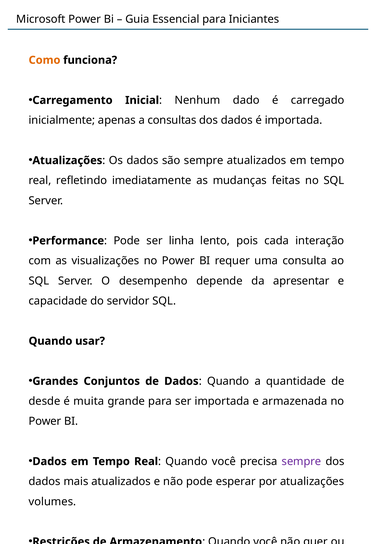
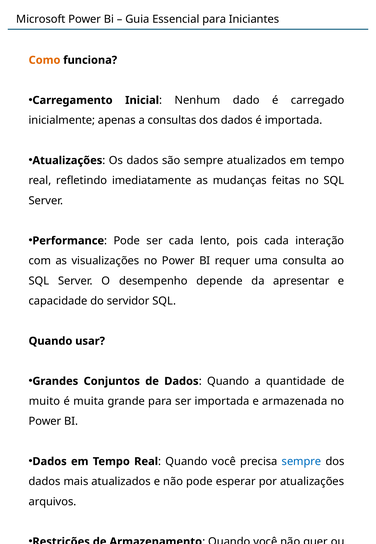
ser linha: linha -> cada (181, 240)
desde: desde -> muito (44, 401)
sempre colour: purple -> blue (301, 461)
volumes: volumes -> arquivos (52, 501)
